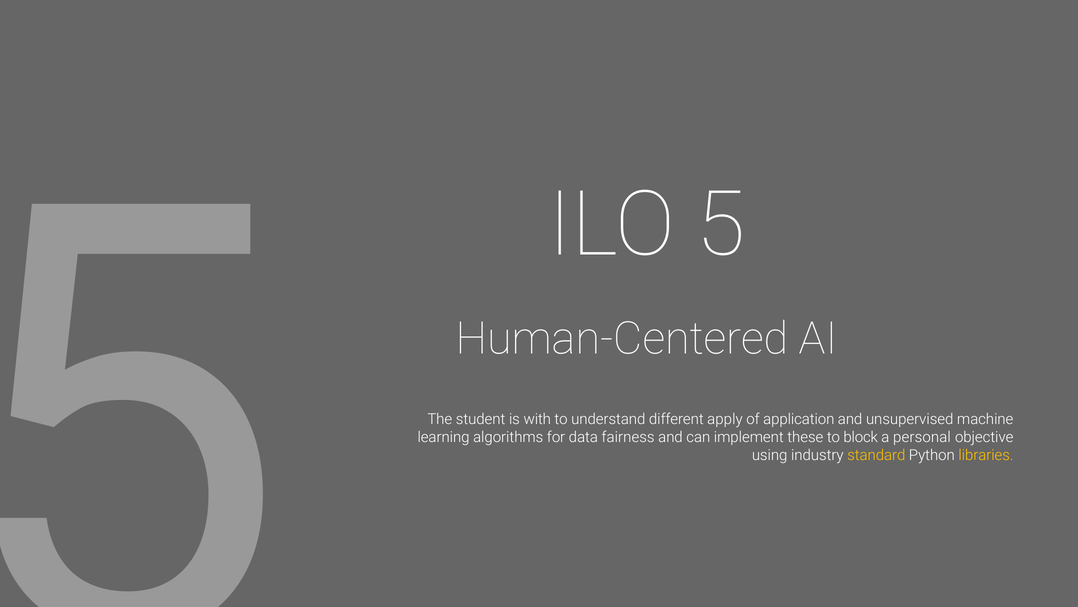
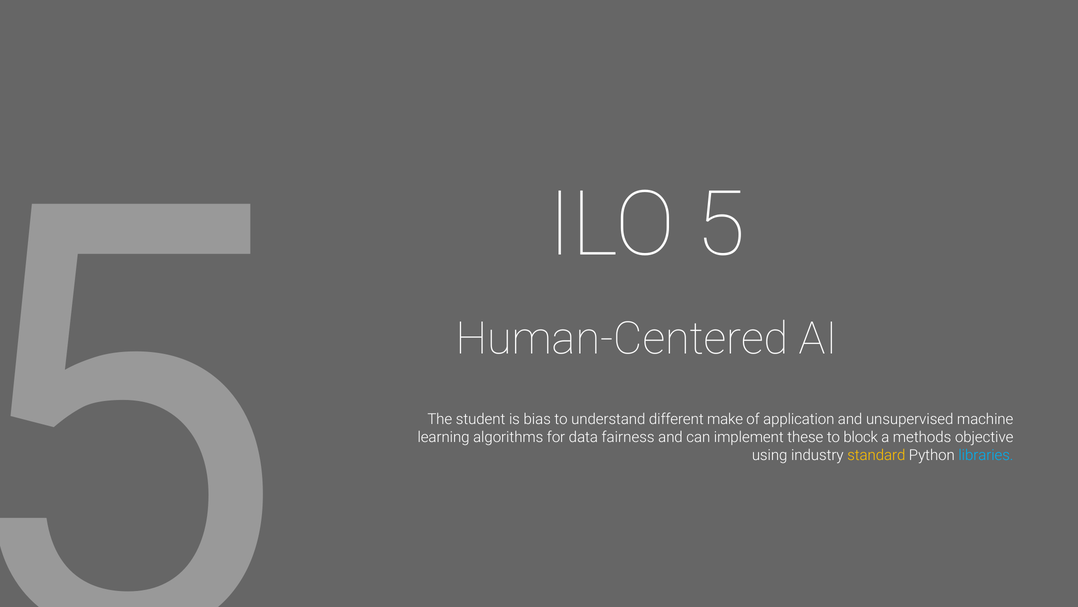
with: with -> bias (537, 419)
apply: apply -> make (725, 419)
personal: personal -> methods (922, 437)
libraries colour: yellow -> light blue (986, 455)
